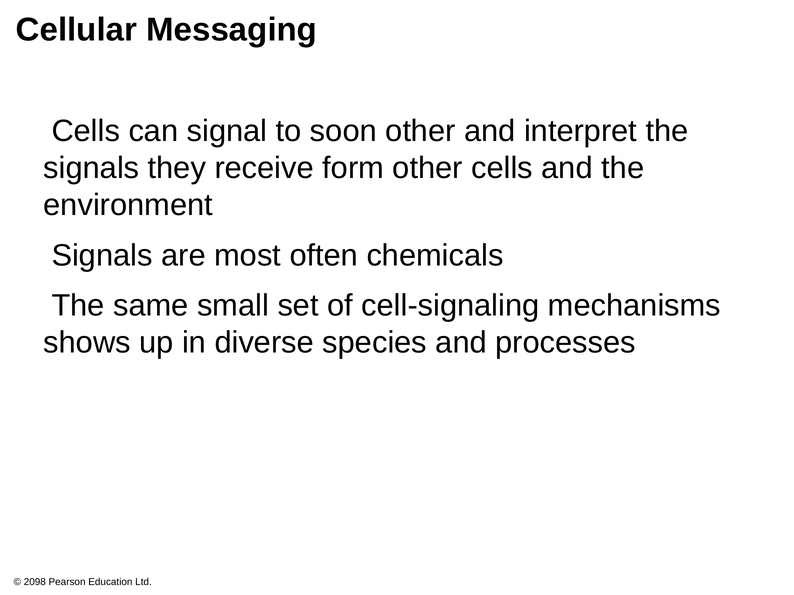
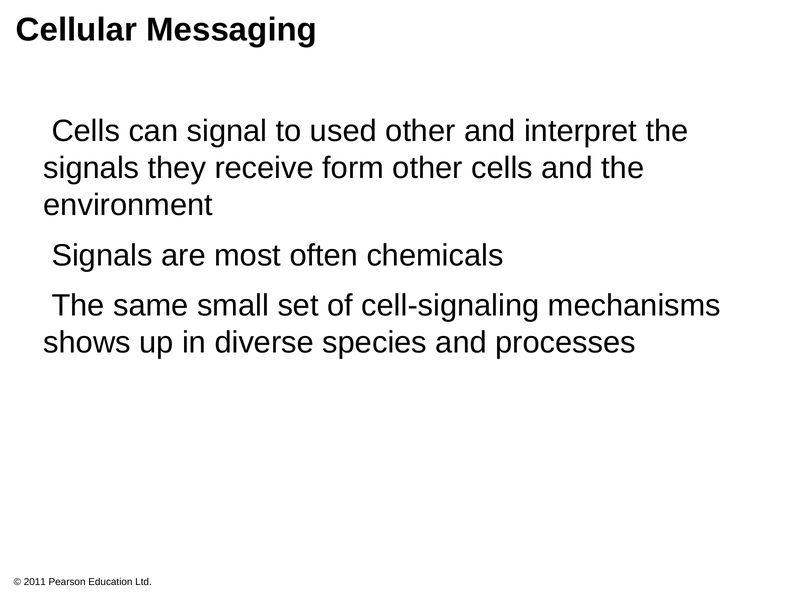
soon: soon -> used (343, 131)
2098: 2098 -> 2011 (35, 583)
